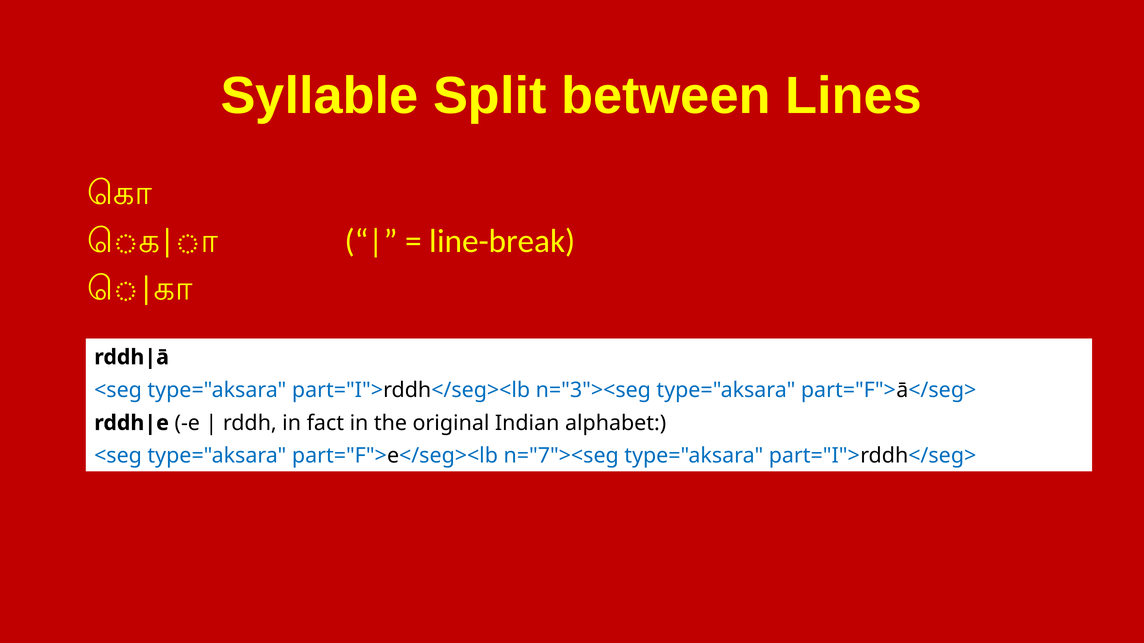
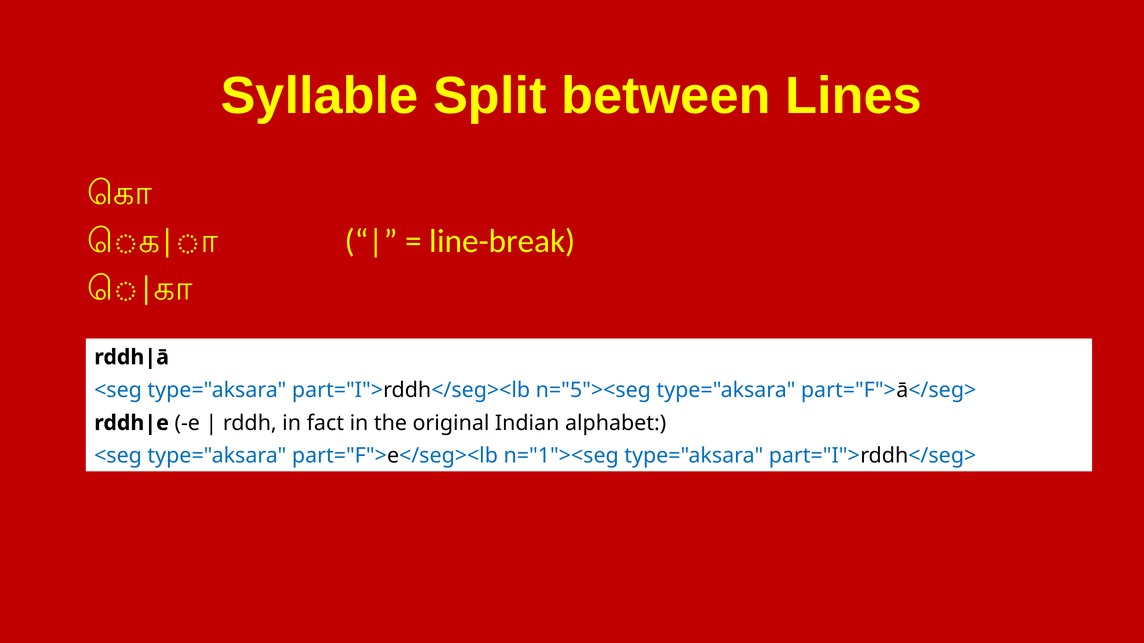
n="3"><seg: n="3"><seg -> n="5"><seg (593, 390)
n="7"><seg: n="7"><seg -> n="1"><seg (561, 456)
